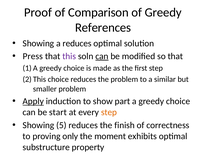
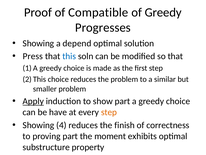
Comparison: Comparison -> Compatible (98, 12)
References: References -> Progresses (103, 27)
a reduces: reduces -> depend (77, 43)
this colour: purple -> blue (69, 56)
can underline: present -> none (102, 56)
start: start -> have (58, 112)
5: 5 -> 4 (61, 125)
proving only: only -> part (70, 136)
